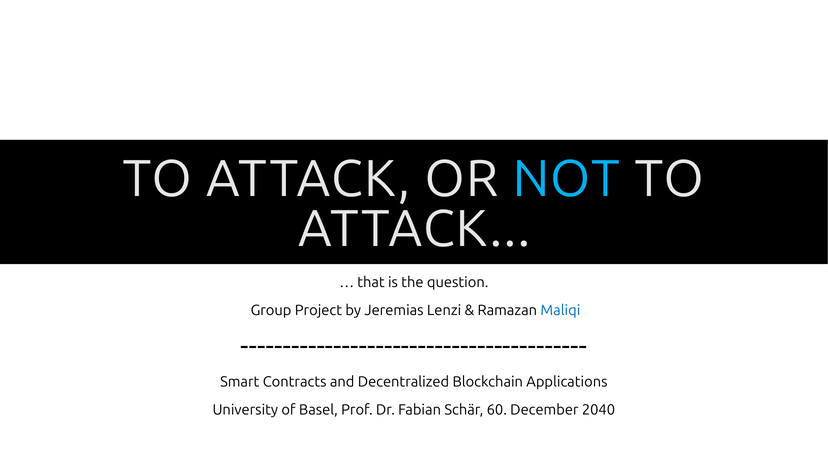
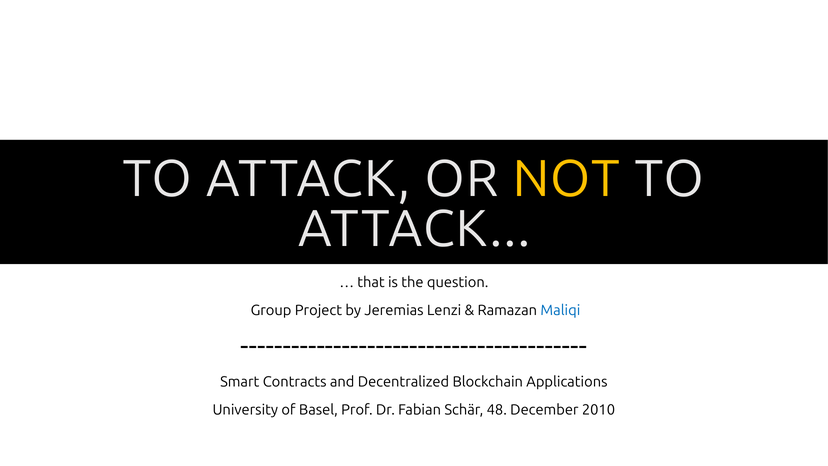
NOT colour: light blue -> yellow (566, 179)
60: 60 -> 48 (497, 410)
2040: 2040 -> 2010 (598, 410)
